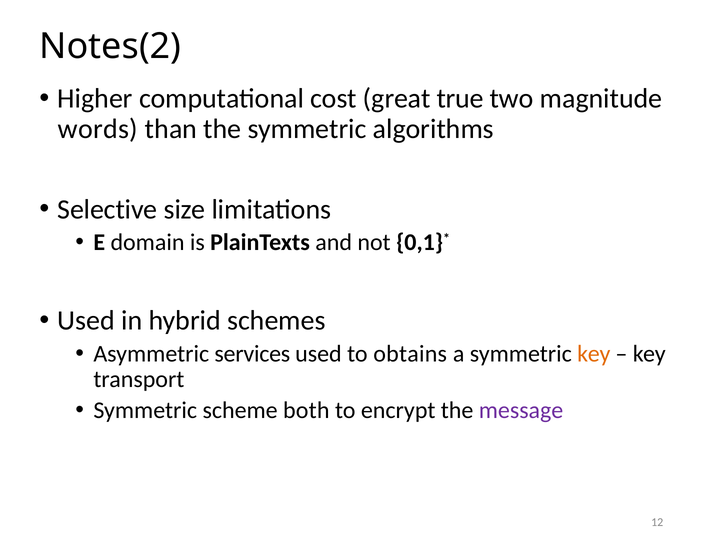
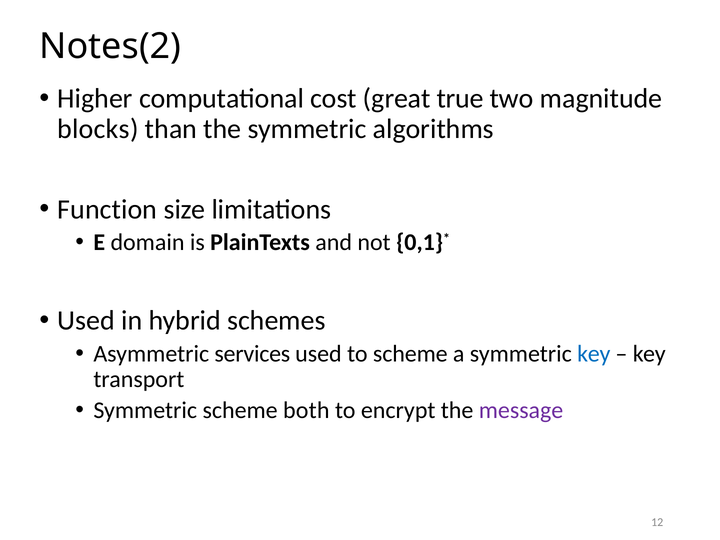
words: words -> blocks (98, 129)
Selective: Selective -> Function (107, 209)
to obtains: obtains -> scheme (410, 354)
key colour: orange -> blue (594, 354)
